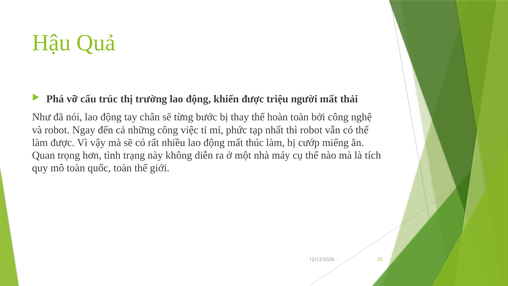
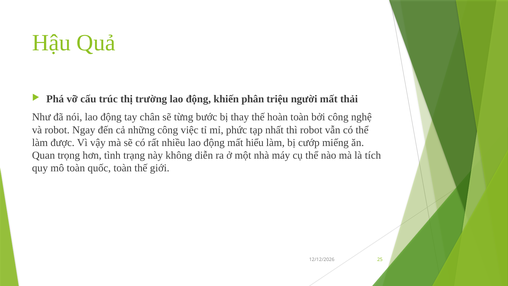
khiến được: được -> phân (253, 99)
thúc: thúc -> hiểu (255, 142)
